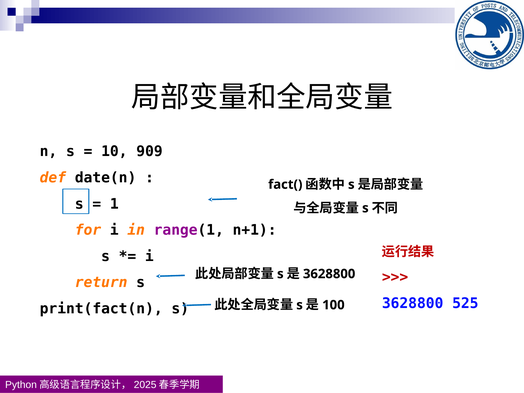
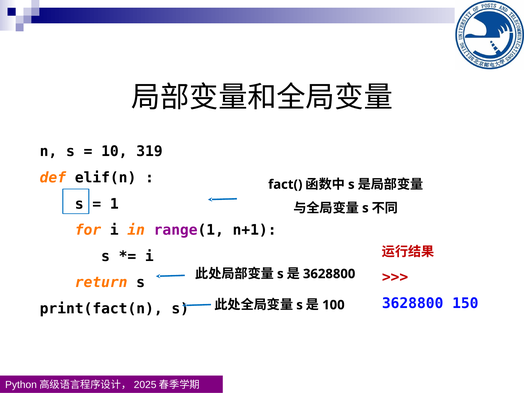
909: 909 -> 319 (149, 152)
date(n: date(n -> elif(n (106, 178)
525: 525 -> 150 (465, 303)
